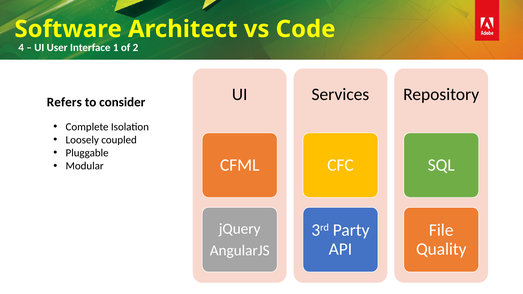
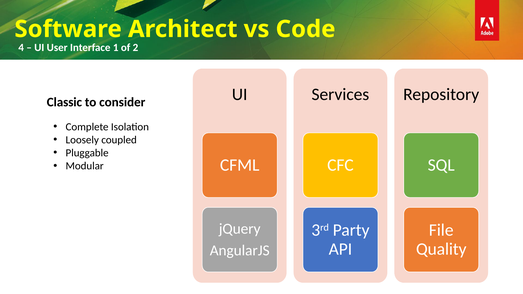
Refers: Refers -> Classic (64, 102)
